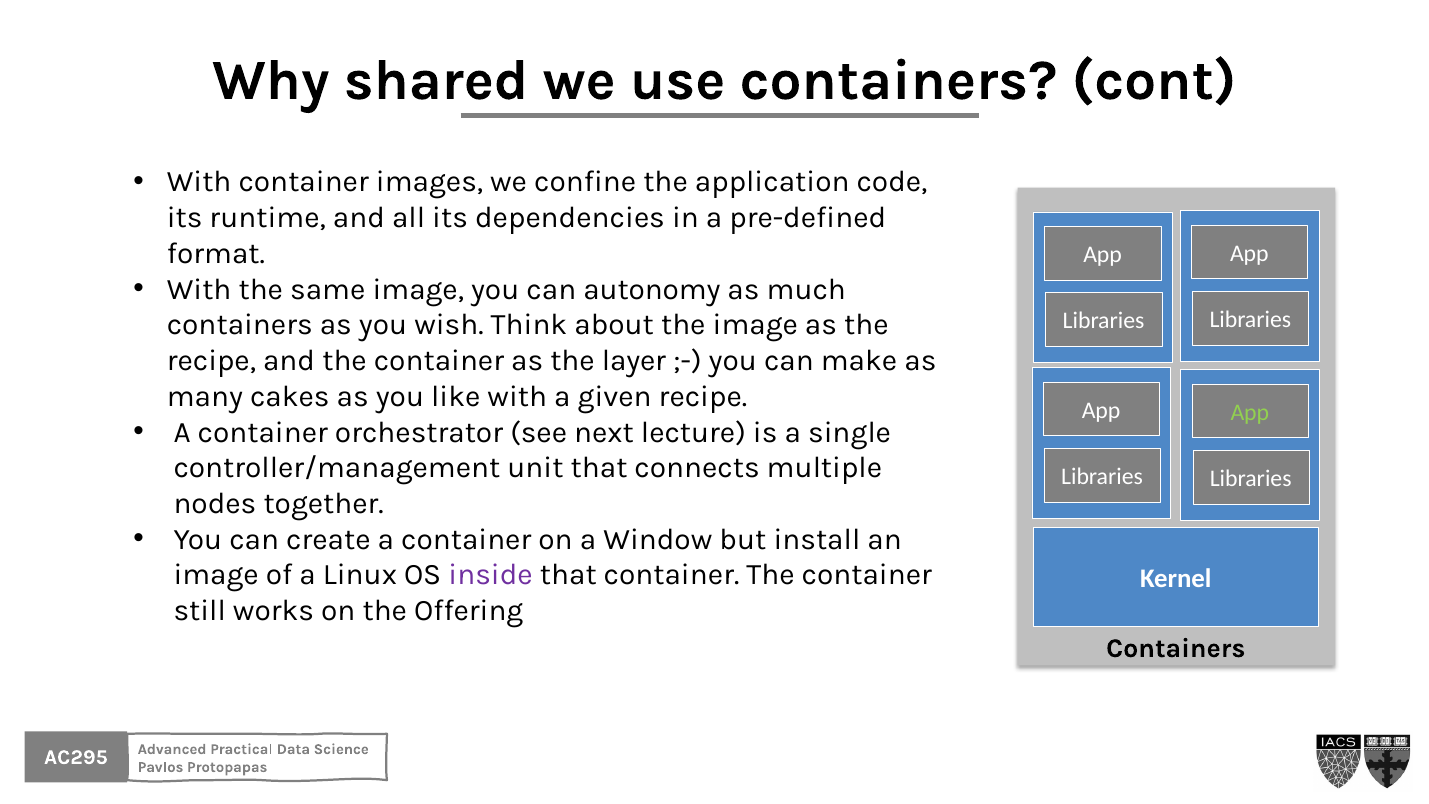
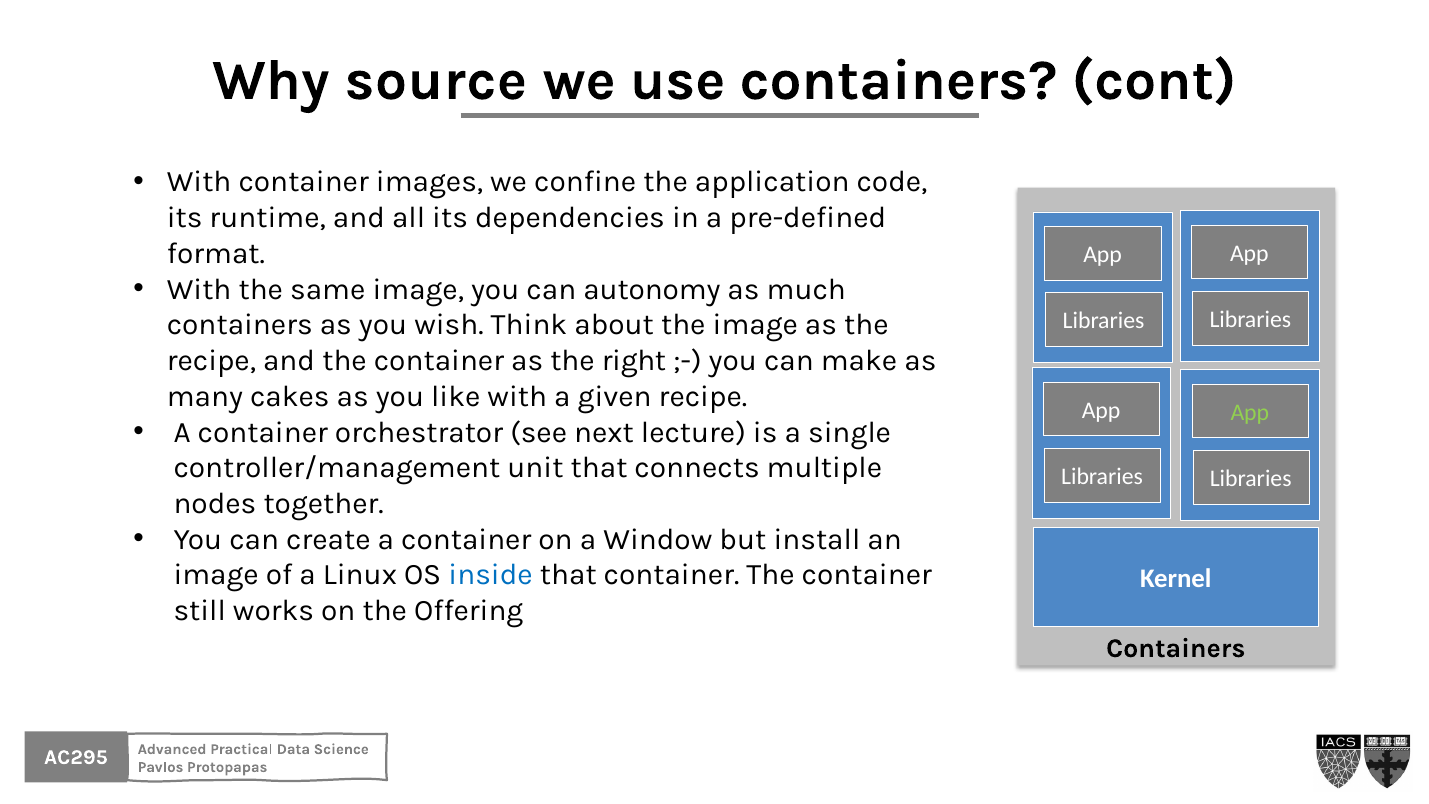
shared: shared -> source (436, 80)
layer: layer -> right (634, 361)
inside colour: purple -> blue (491, 575)
